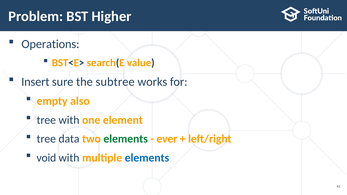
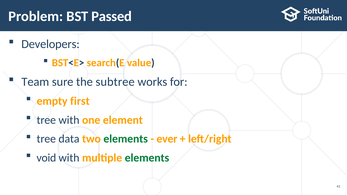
Higher: Higher -> Passed (112, 16)
Operations: Operations -> Developers (50, 44)
Insert: Insert -> Team (35, 82)
also: also -> first (80, 101)
elements colour: blue -> green (147, 158)
